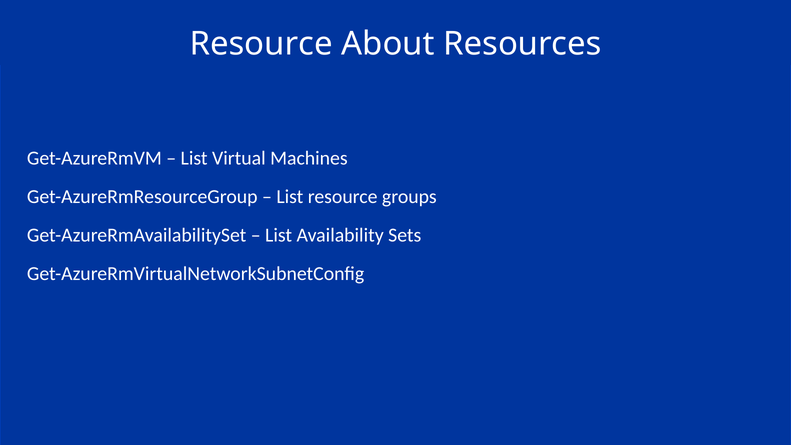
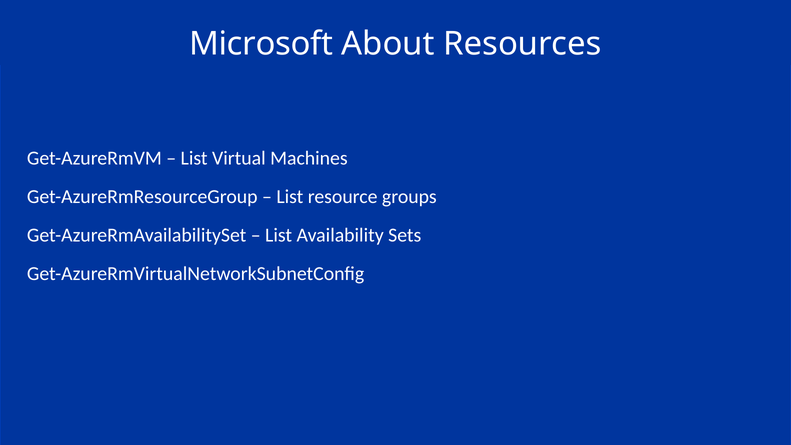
Resource: Resource -> Microsoft (261, 44)
